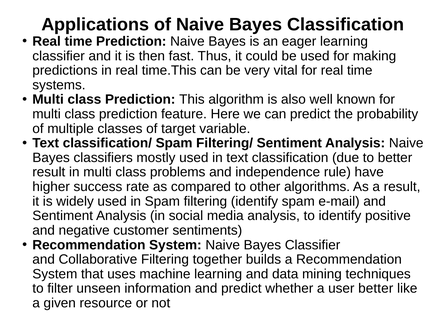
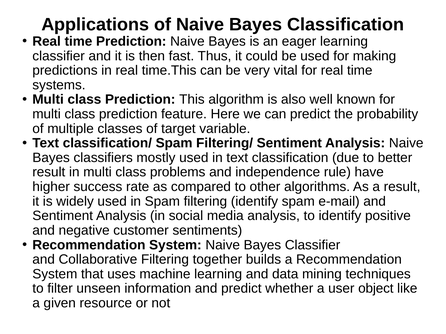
user better: better -> object (376, 289)
